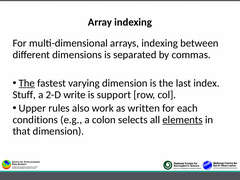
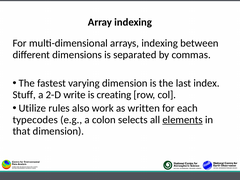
The underline: present -> none (27, 83)
support: support -> creating (114, 95)
Upper: Upper -> Utilize (32, 108)
conditions: conditions -> typecodes (35, 120)
